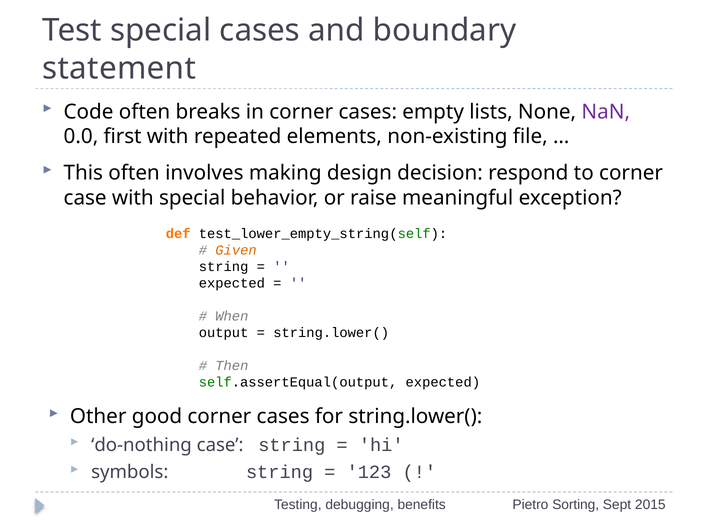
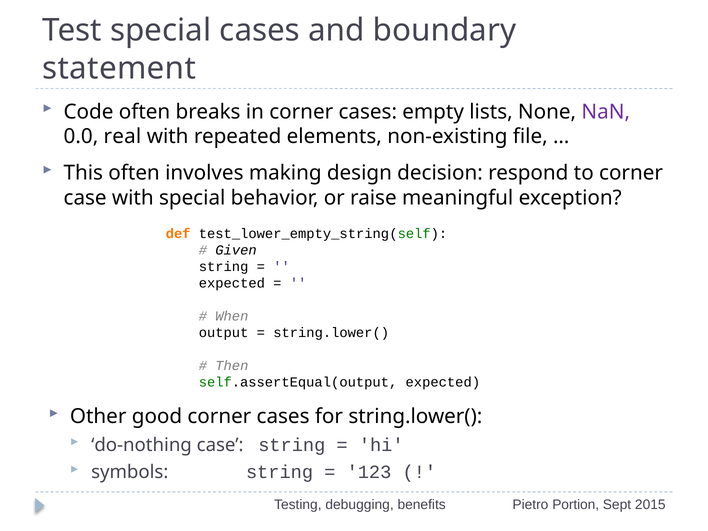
first: first -> real (122, 137)
Given colour: orange -> black (236, 250)
Sorting: Sorting -> Portion (576, 505)
